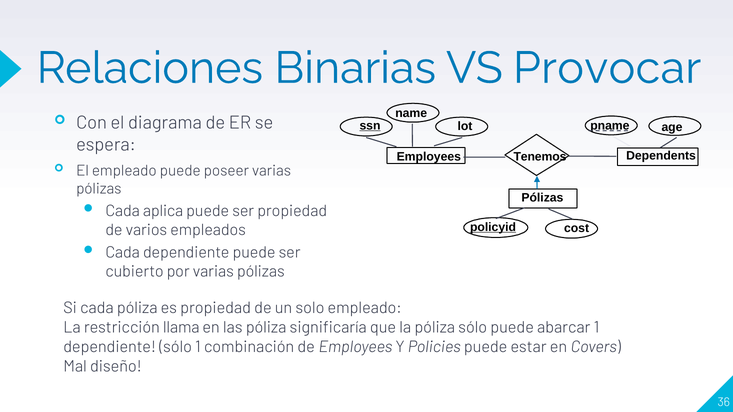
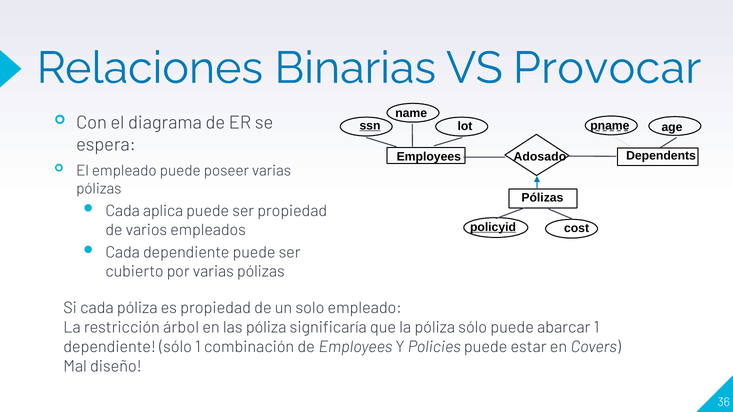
Tenemos: Tenemos -> Adosado (540, 157)
llama: llama -> árbol (181, 328)
